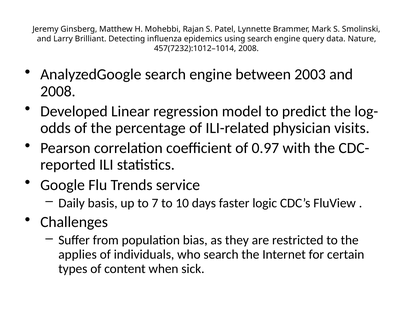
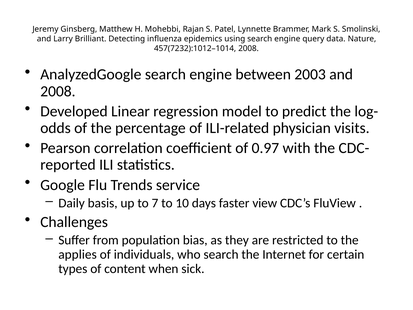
logic: logic -> view (265, 203)
